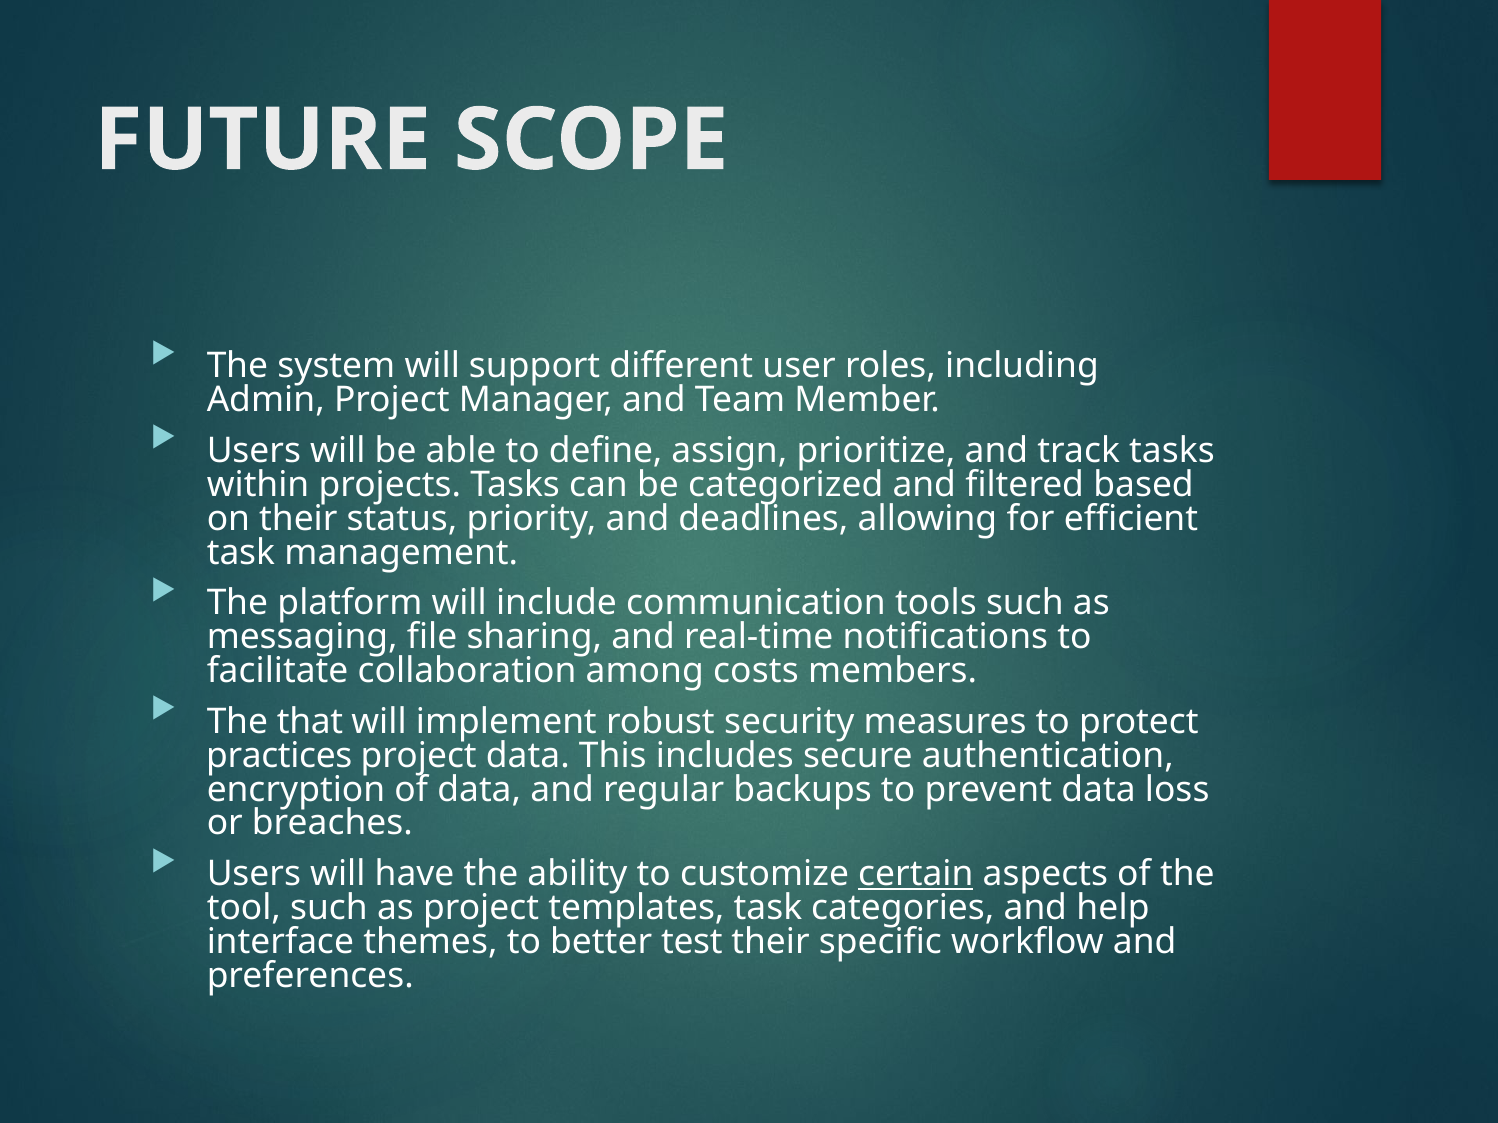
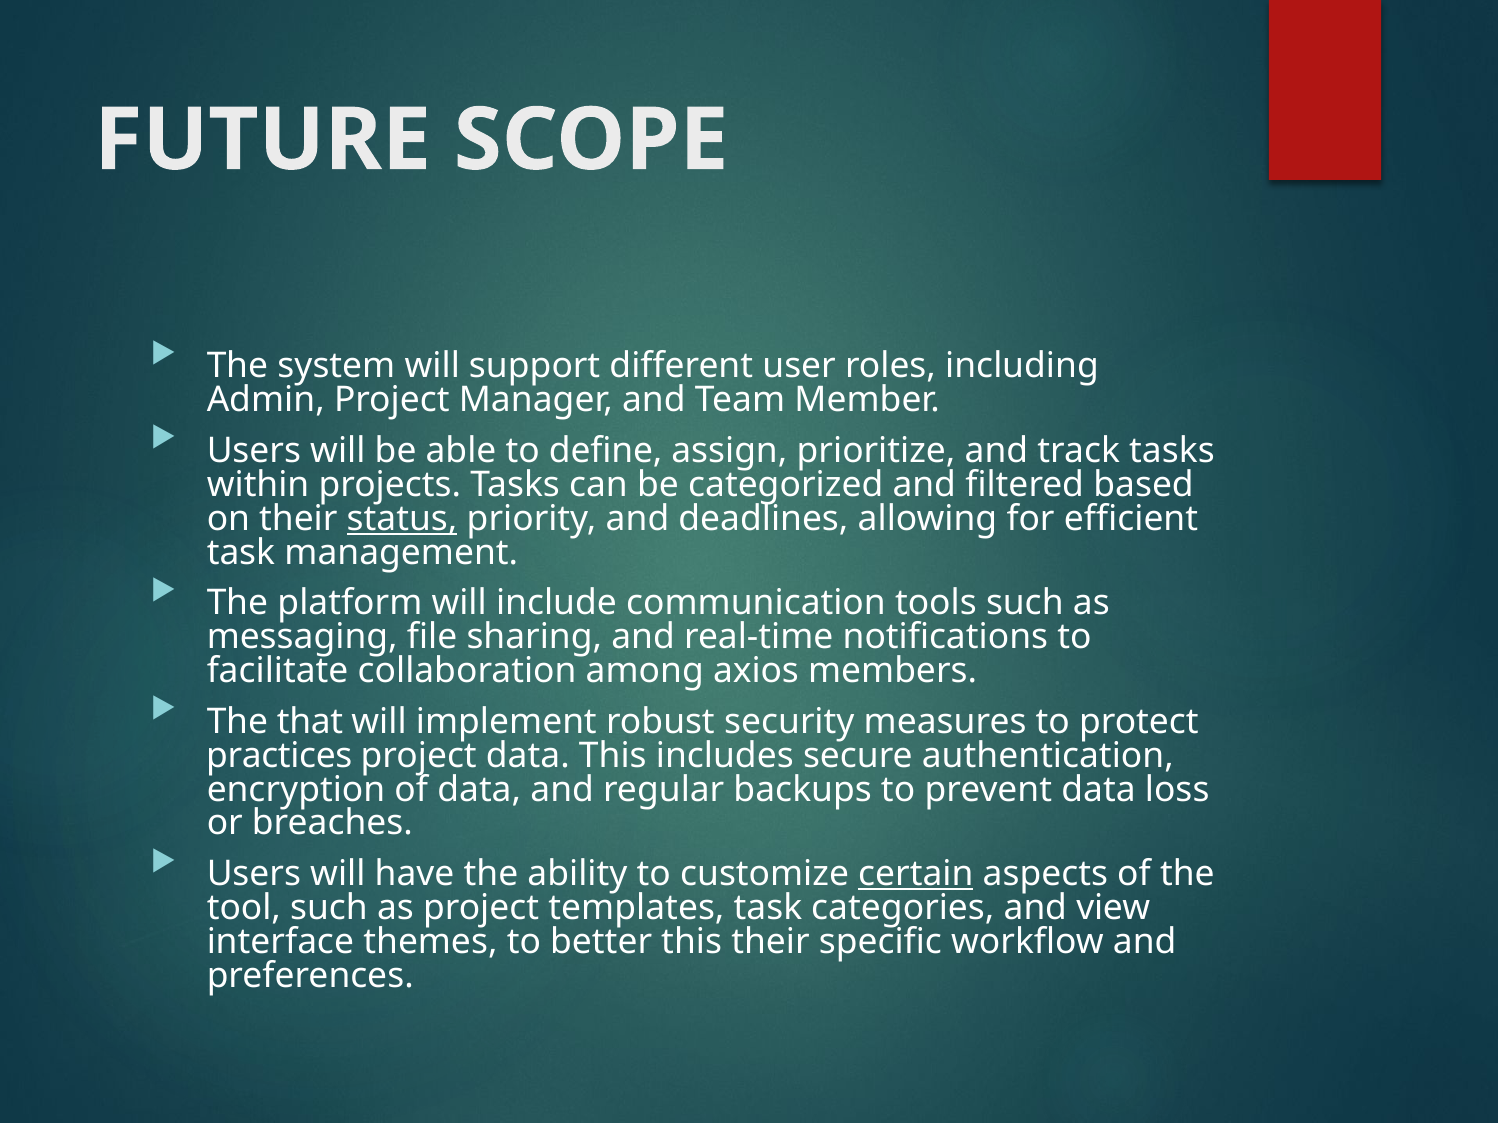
status underline: none -> present (402, 519)
costs: costs -> axios (756, 671)
help: help -> view (1113, 908)
better test: test -> this (692, 942)
